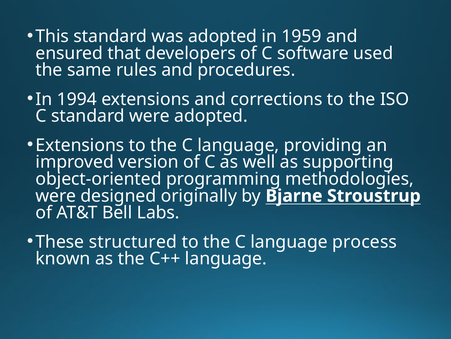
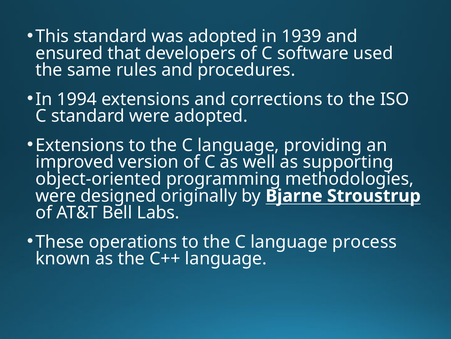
1959: 1959 -> 1939 (302, 36)
structured: structured -> operations (133, 241)
